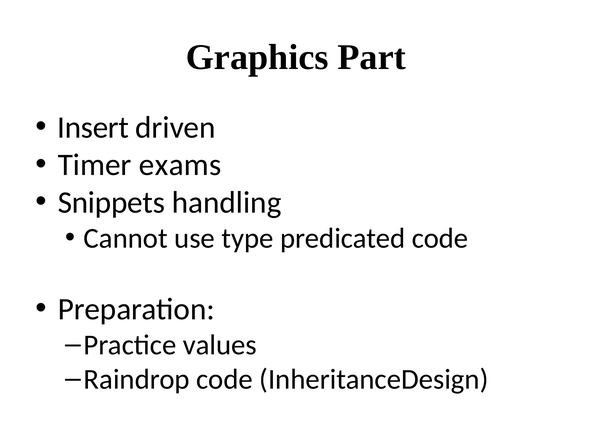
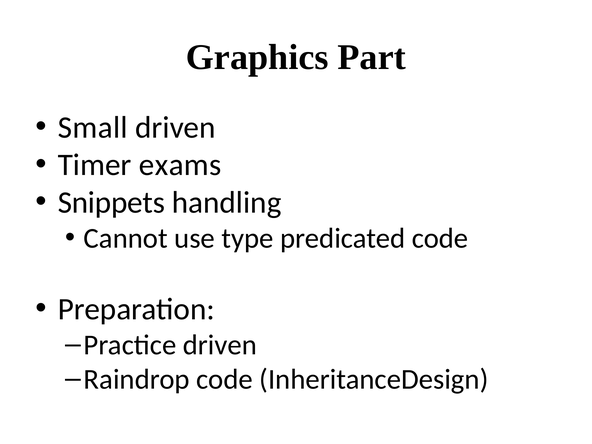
Insert: Insert -> Small (93, 128)
Practice values: values -> driven (220, 345)
